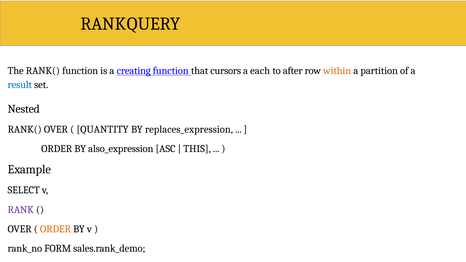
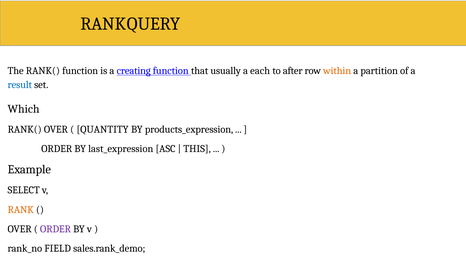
cursors: cursors -> usually (226, 71)
Nested: Nested -> Which (24, 109)
replaces_expression: replaces_expression -> products_expression (189, 129)
also_expression: also_expression -> last_expression (121, 149)
RANK colour: purple -> orange (21, 210)
ORDER colour: orange -> purple (56, 229)
FORM: FORM -> FIELD (58, 249)
